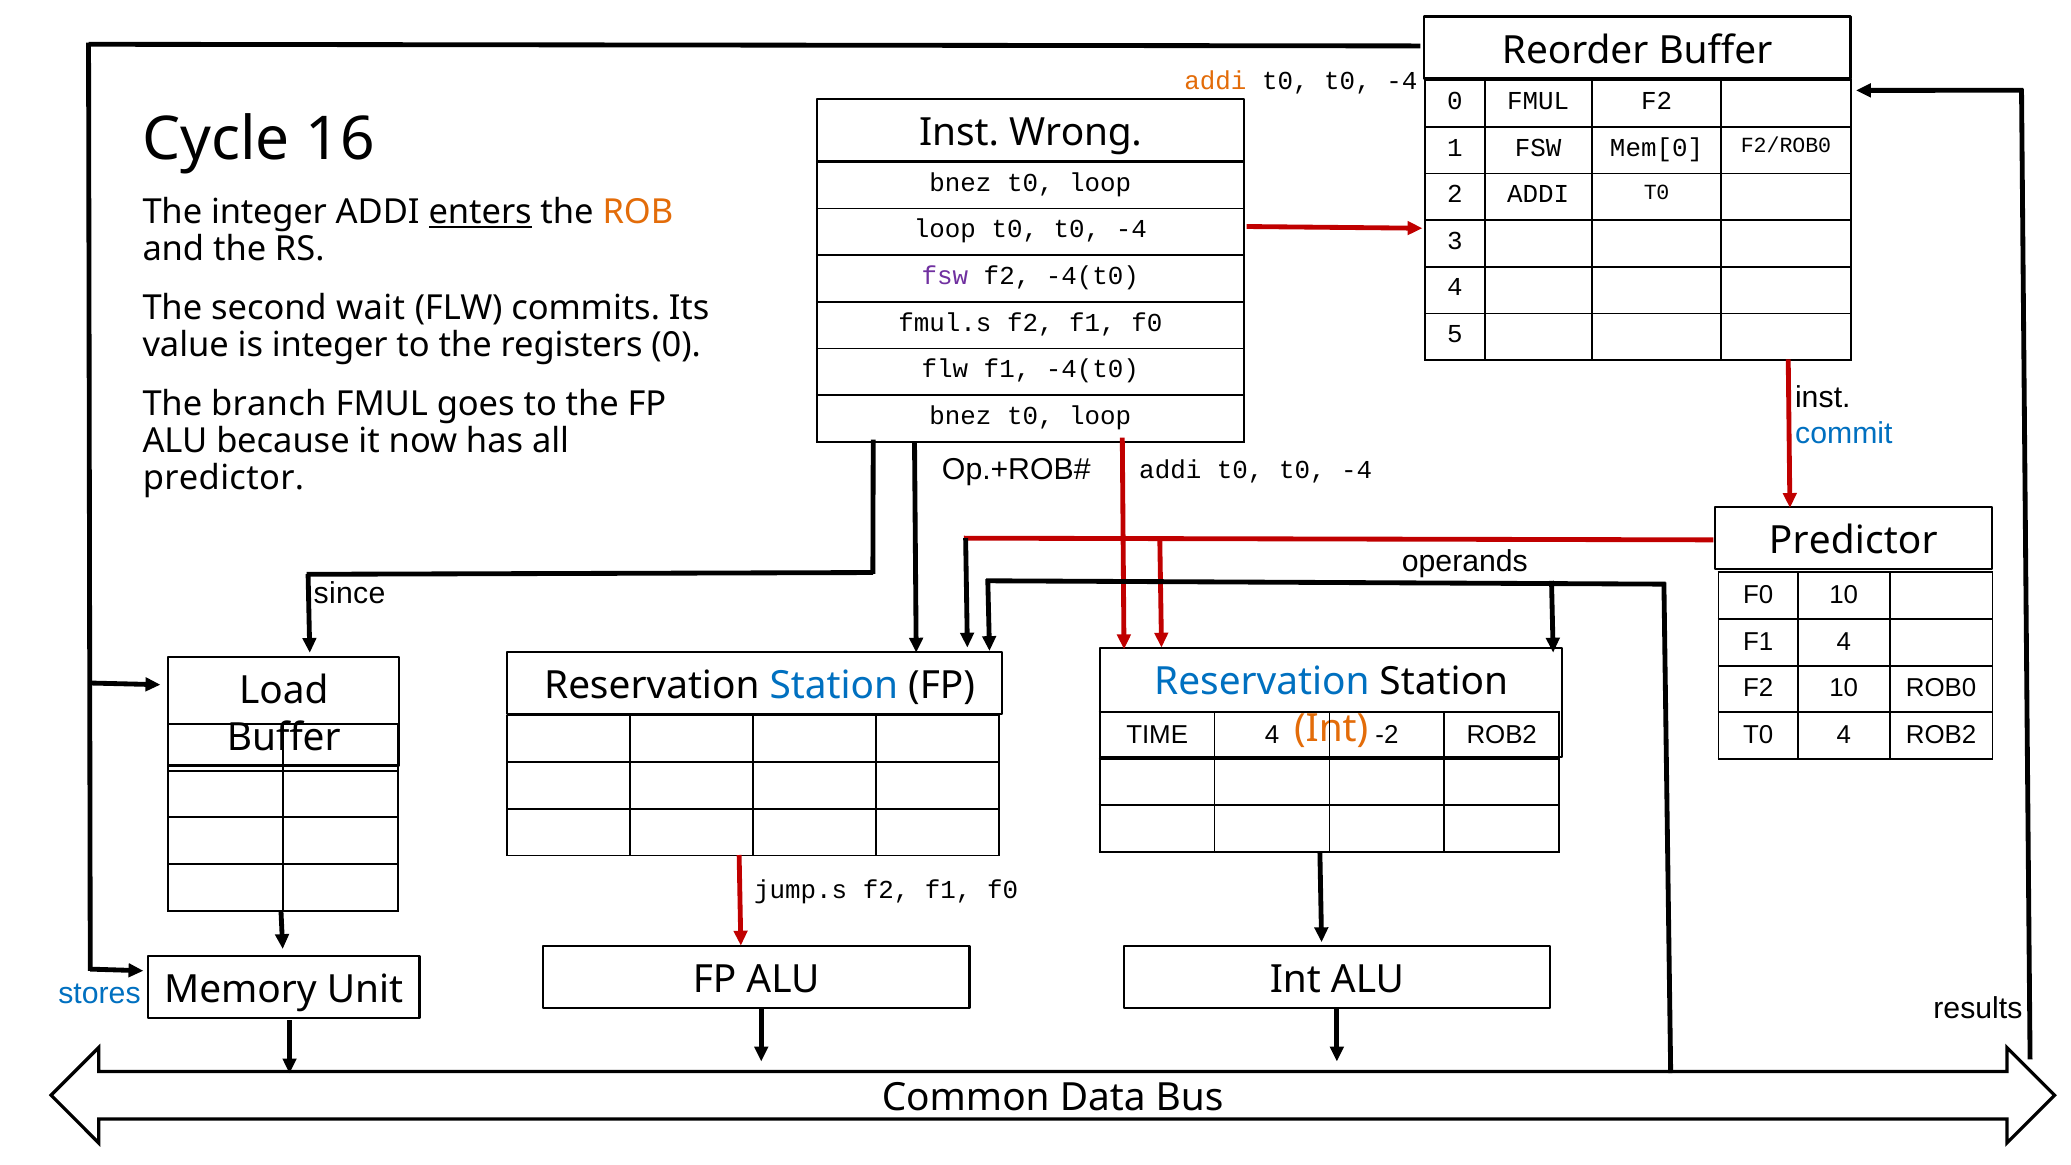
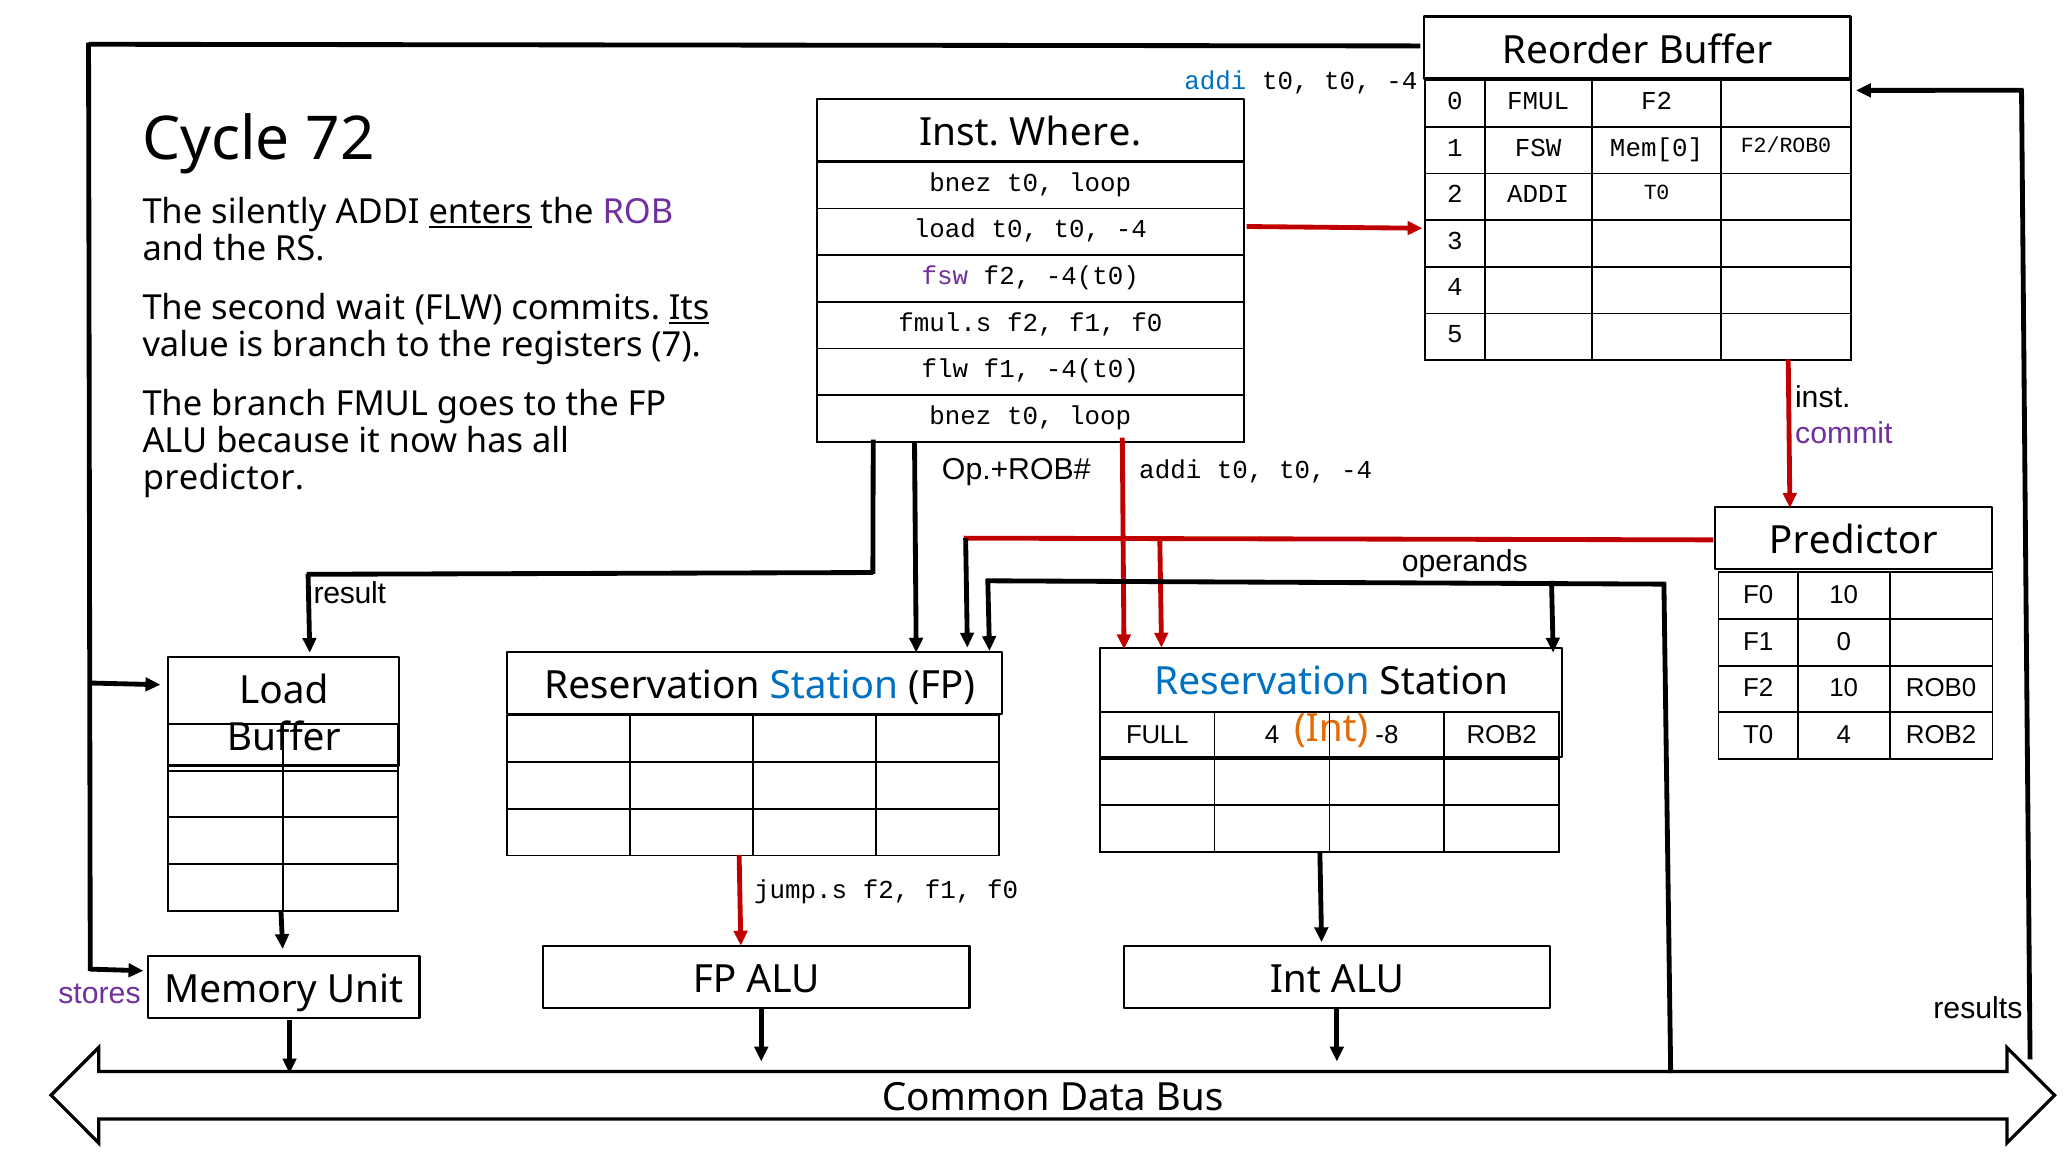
addi colour: orange -> blue (1215, 81)
Wrong: Wrong -> Where (1075, 133)
16: 16 -> 72 (340, 139)
The integer: integer -> silently (269, 212)
ROB colour: orange -> purple (638, 212)
loop: loop -> load (945, 229)
Its underline: none -> present (689, 308)
is integer: integer -> branch (330, 345)
registers 0: 0 -> 7 (676, 345)
commit colour: blue -> purple (1844, 434)
since: since -> result (350, 593)
F1 4: 4 -> 0 (1844, 642)
TIME: TIME -> FULL (1157, 735)
-2: -2 -> -8 (1387, 735)
stores colour: blue -> purple (99, 994)
